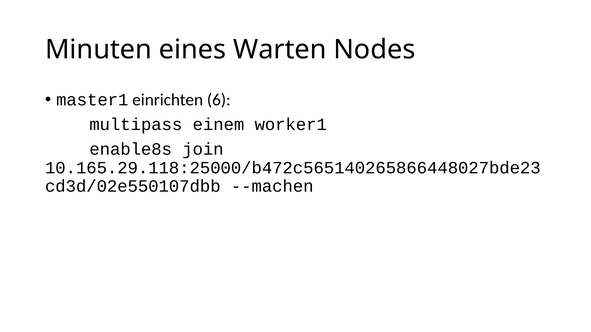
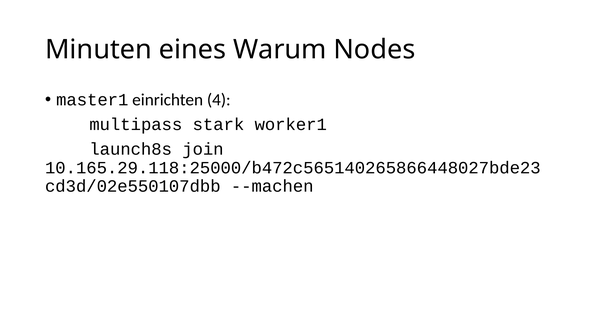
Warten: Warten -> Warum (280, 50)
6: 6 -> 4 (219, 100)
einem: einem -> stark (218, 125)
enable8s: enable8s -> launch8s (131, 149)
